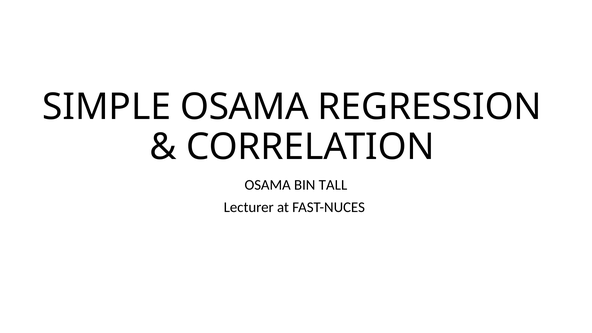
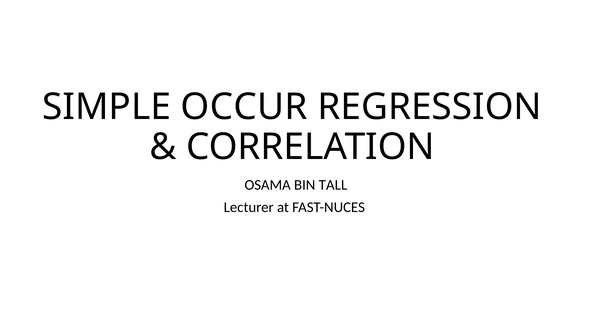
SIMPLE OSAMA: OSAMA -> OCCUR (244, 107)
